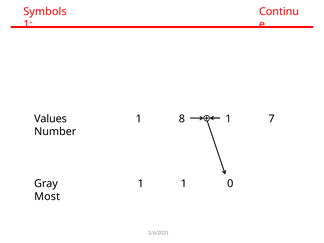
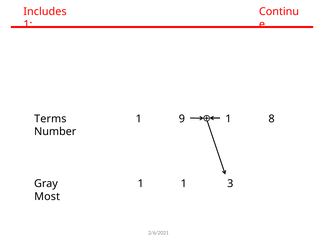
Symbols: Symbols -> Includes (45, 11)
Values: Values -> Terms (50, 119)
8: 8 -> 9 (182, 119)
7: 7 -> 8 (272, 119)
0: 0 -> 3 (230, 184)
